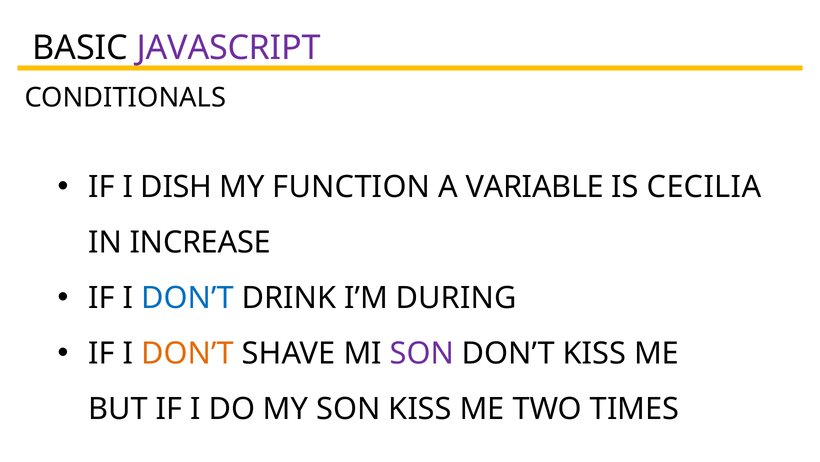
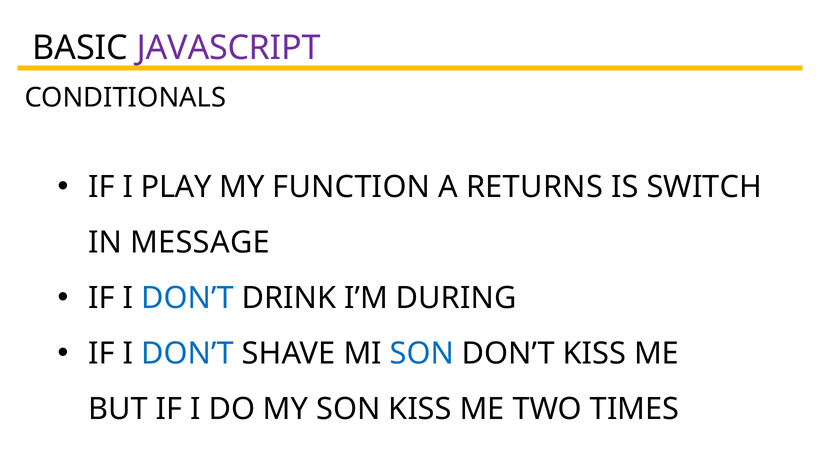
DISH: DISH -> PLAY (176, 187)
VARIABLE: VARIABLE -> RETURNS (535, 187)
CECILIA: CECILIA -> SWITCH (704, 187)
INCREASE: INCREASE -> MESSAGE (200, 242)
DON’T colour: orange -> blue (187, 353)
SON colour: purple -> blue (422, 353)
